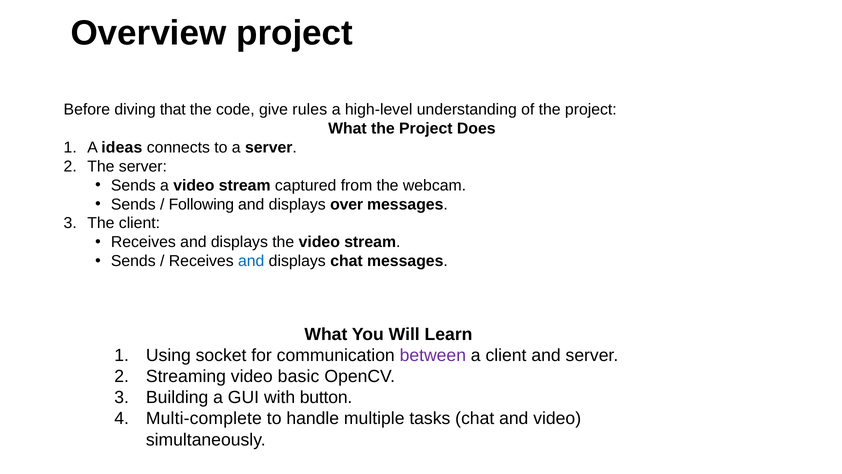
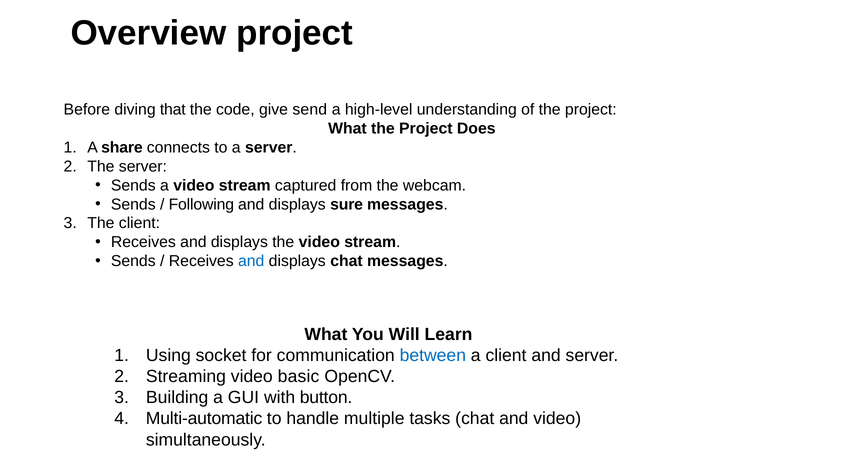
rules: rules -> send (310, 109)
ideas: ideas -> share (122, 147)
over: over -> sure (347, 204)
between colour: purple -> blue (433, 355)
Multi-complete: Multi-complete -> Multi-automatic (204, 418)
